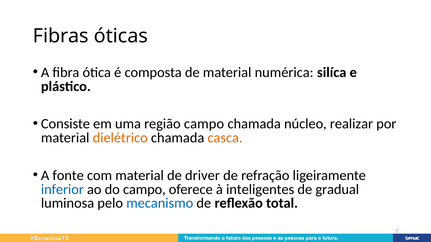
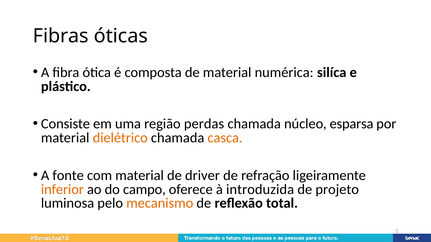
região campo: campo -> perdas (204, 124)
realizar: realizar -> esparsa (352, 124)
inferior colour: blue -> orange (62, 190)
inteligentes: inteligentes -> introduzida (260, 190)
gradual: gradual -> projeto (337, 190)
mecanismo colour: blue -> orange (160, 204)
